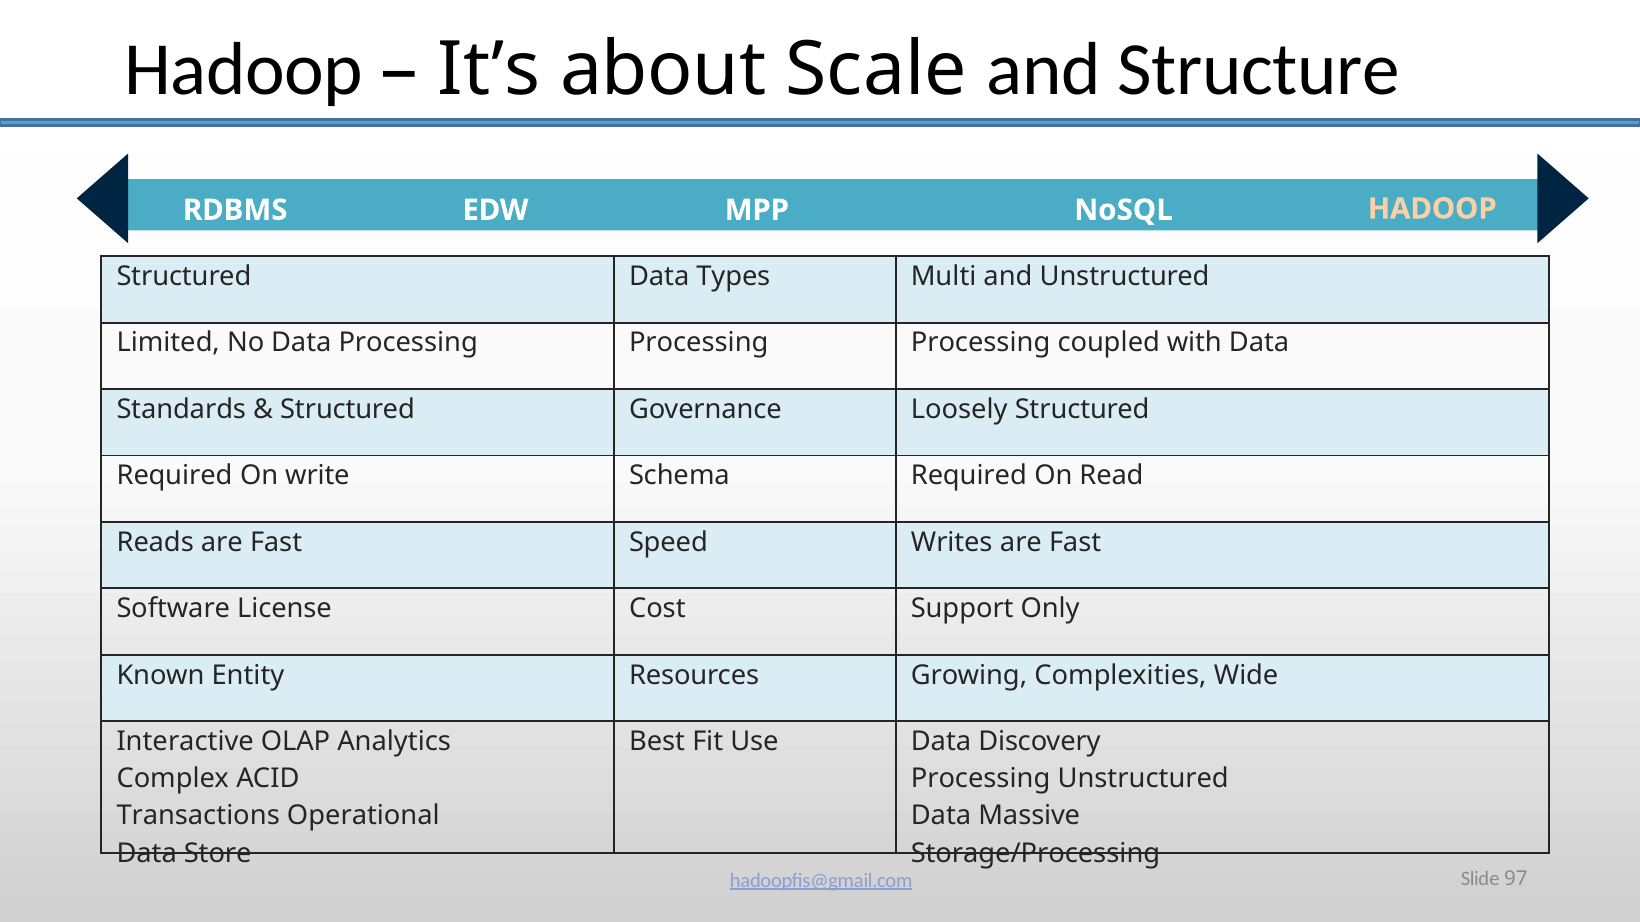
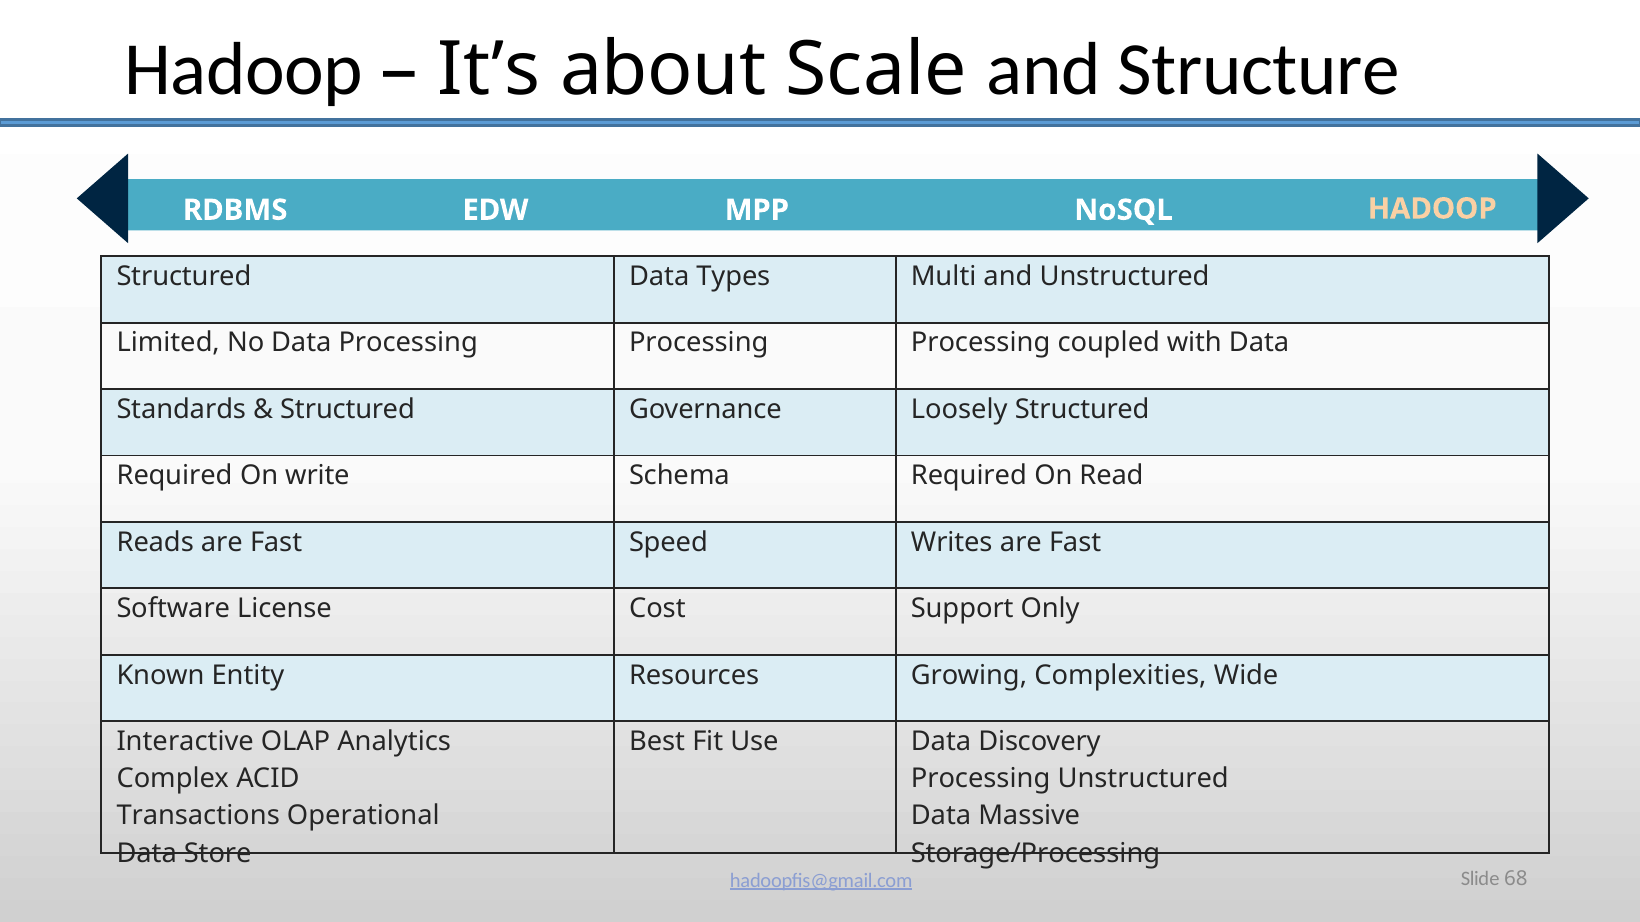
97: 97 -> 68 (1516, 879)
